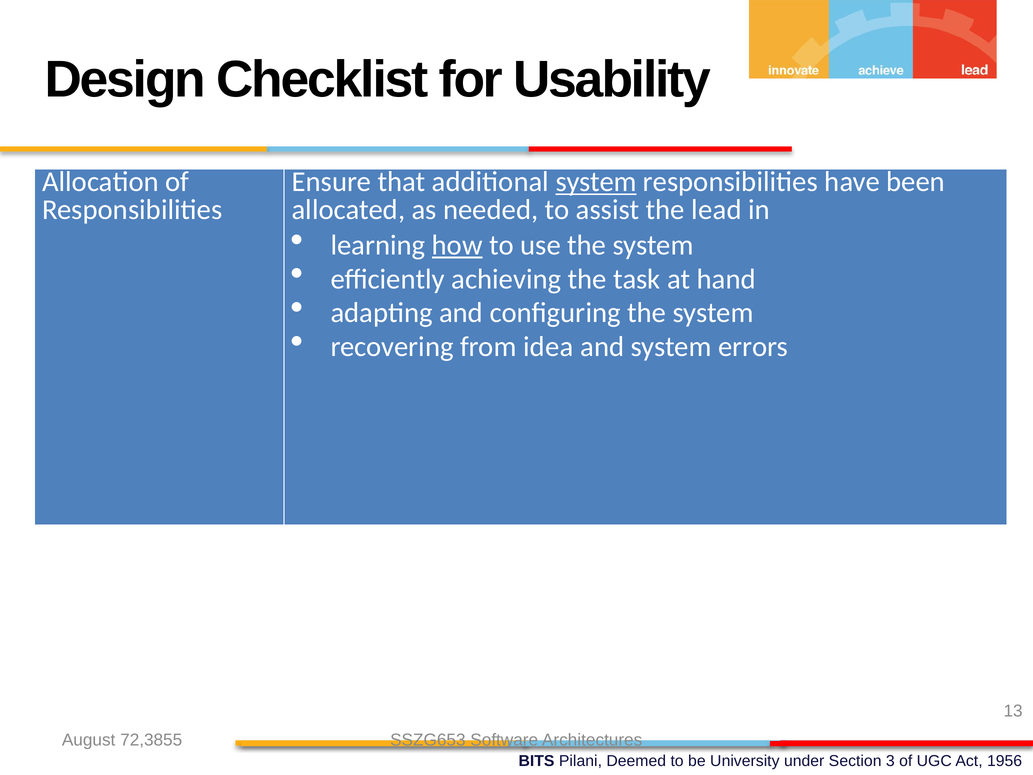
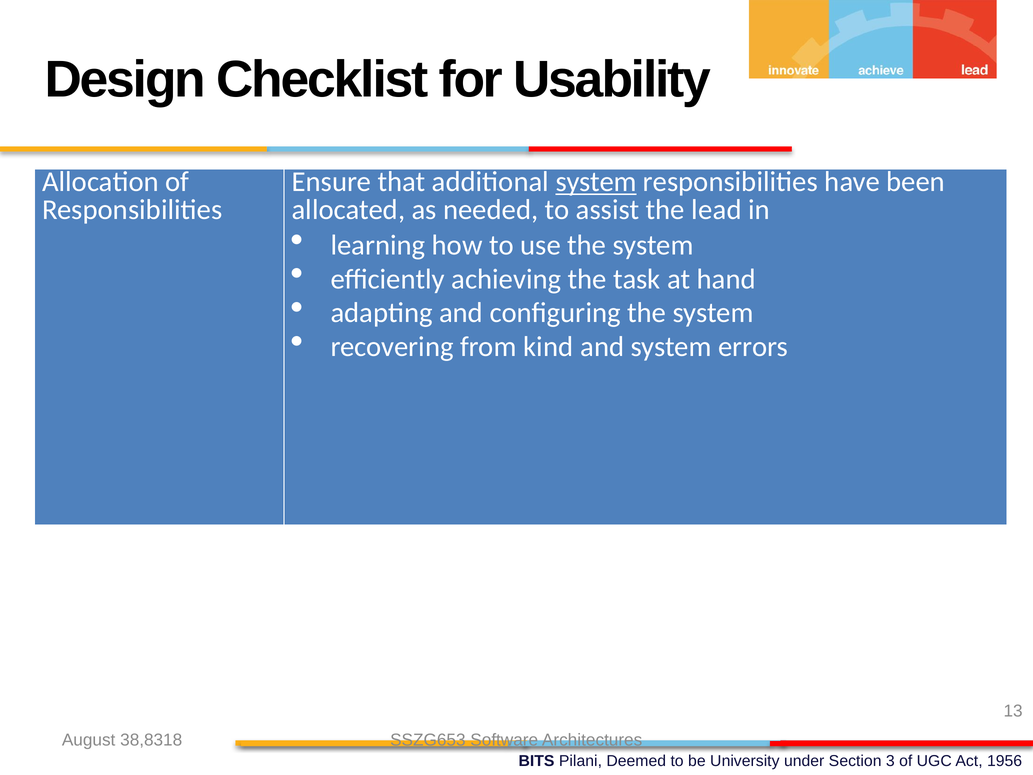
how underline: present -> none (457, 245)
idea: idea -> kind (548, 347)
72,3855: 72,3855 -> 38,8318 (151, 740)
